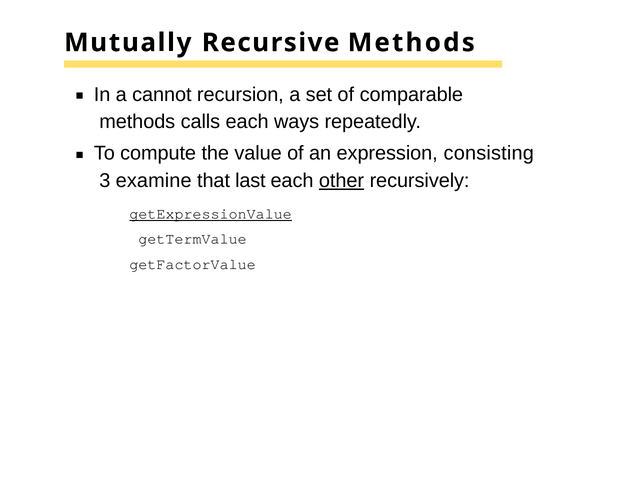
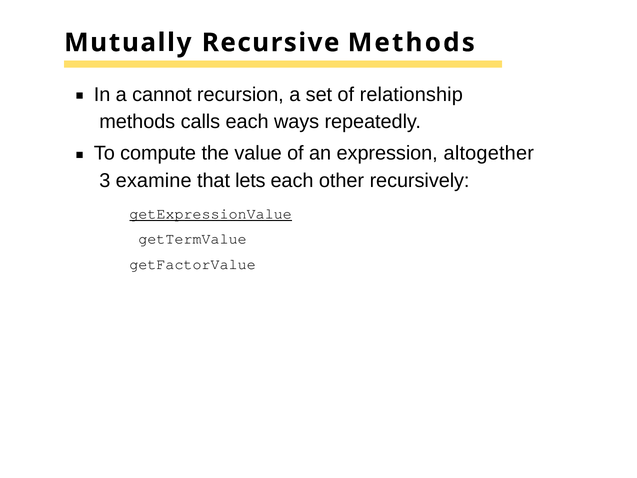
comparable: comparable -> relationship (411, 94)
consisting: consisting -> altogether (489, 153)
last: last -> lets (250, 181)
other underline: present -> none (342, 181)
